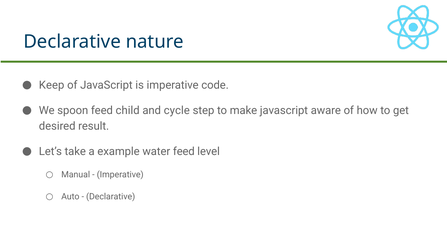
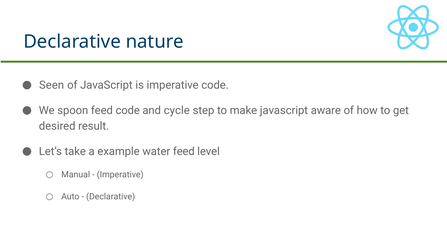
Keep: Keep -> Seen (52, 85)
feed child: child -> code (128, 110)
